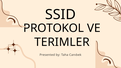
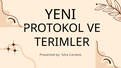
SSID: SSID -> YENI (60, 15)
